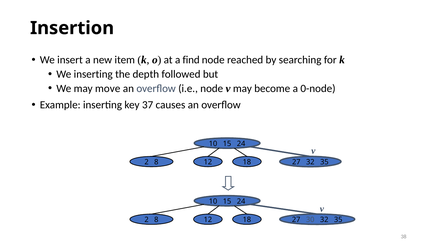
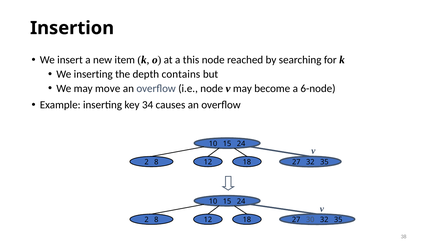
find: find -> this (191, 60)
followed: followed -> contains (181, 74)
0-node: 0-node -> 6-node (318, 88)
37: 37 -> 34 (148, 105)
